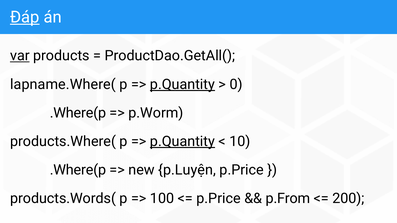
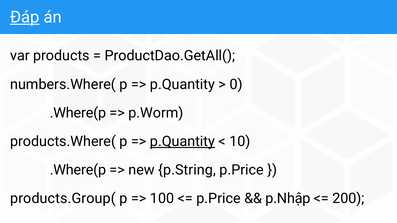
var underline: present -> none (20, 56)
lapname.Where(: lapname.Where( -> numbers.Where( (63, 84)
p.Quantity underline: present -> none (182, 84)
p.Luyện: p.Luyện -> p.String (187, 170)
products.Words(: products.Words( -> products.Group( (63, 199)
p.From: p.From -> p.Nhập (288, 199)
